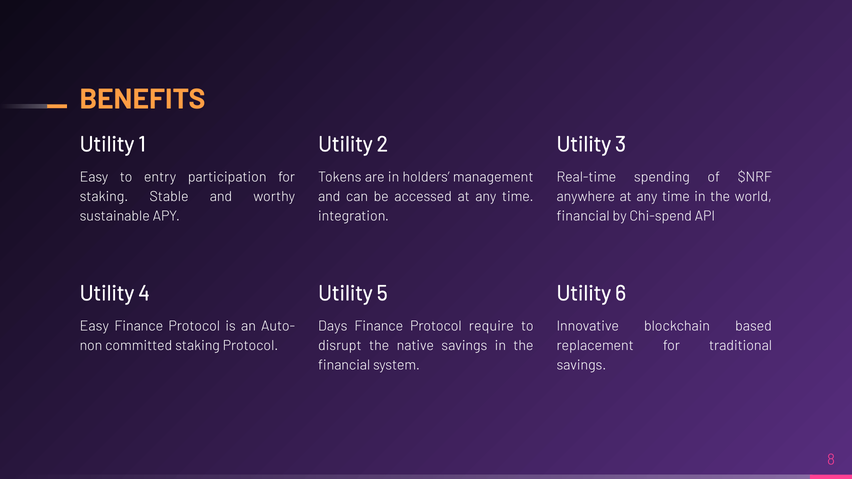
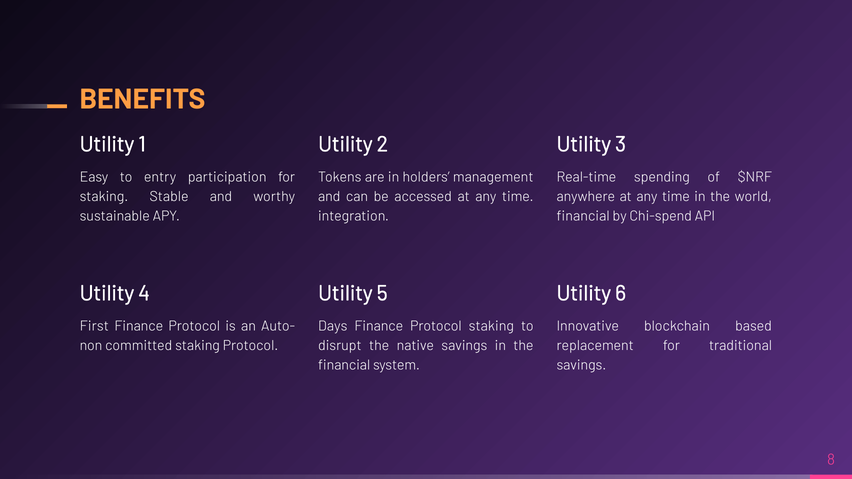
Easy: Easy -> First (94, 326)
Protocol require: require -> staking (491, 326)
